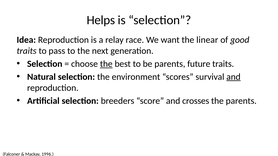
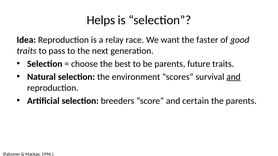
linear: linear -> faster (207, 40)
the underline: present -> none (106, 64)
crosses: crosses -> certain (196, 101)
